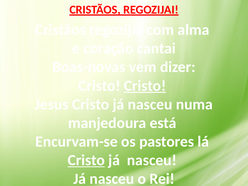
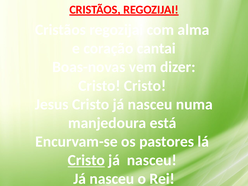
Cristo underline: present -> none (145, 86)
